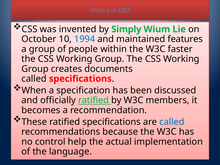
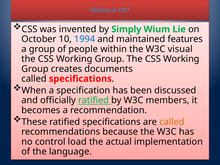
faster: faster -> visual (180, 49)
called colour: blue -> orange (172, 122)
help: help -> load (77, 142)
